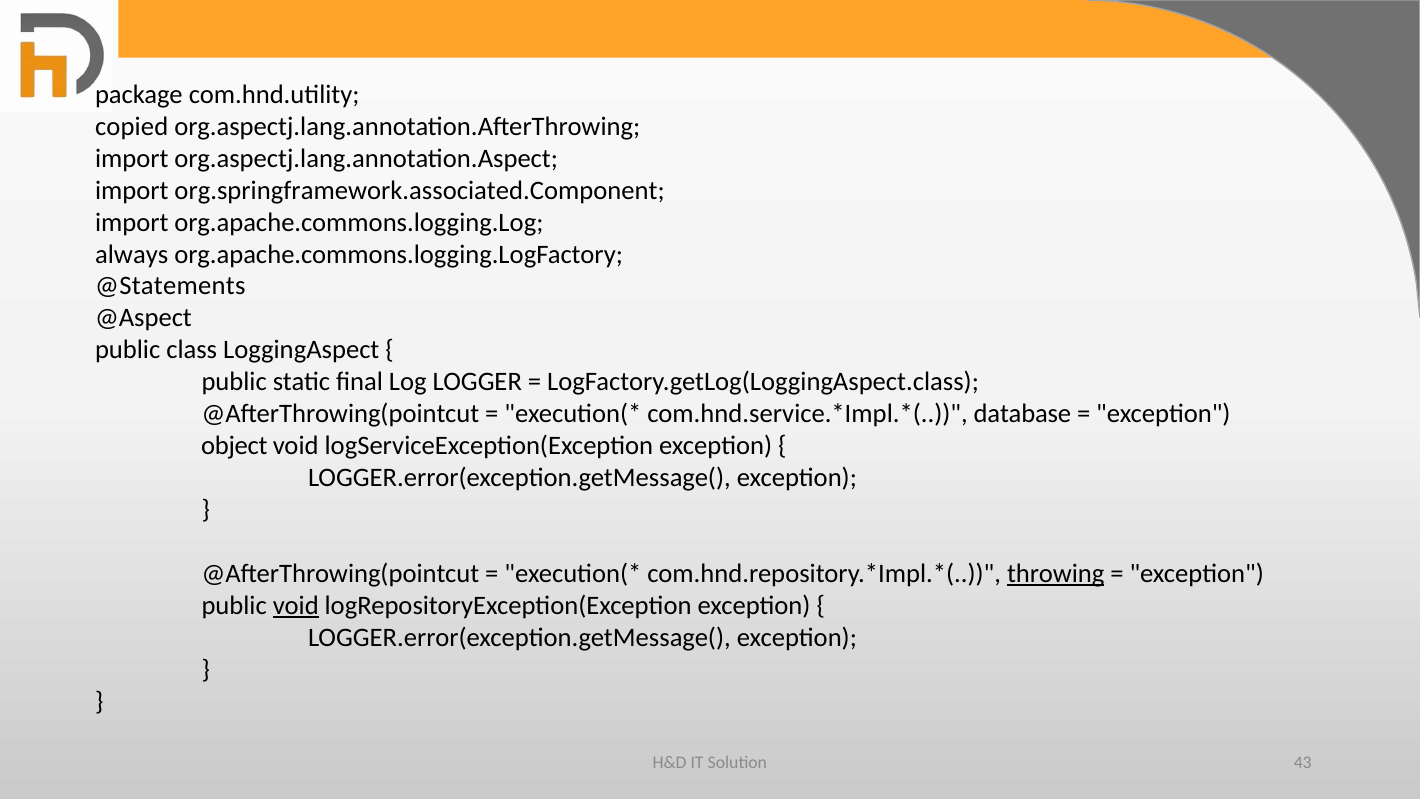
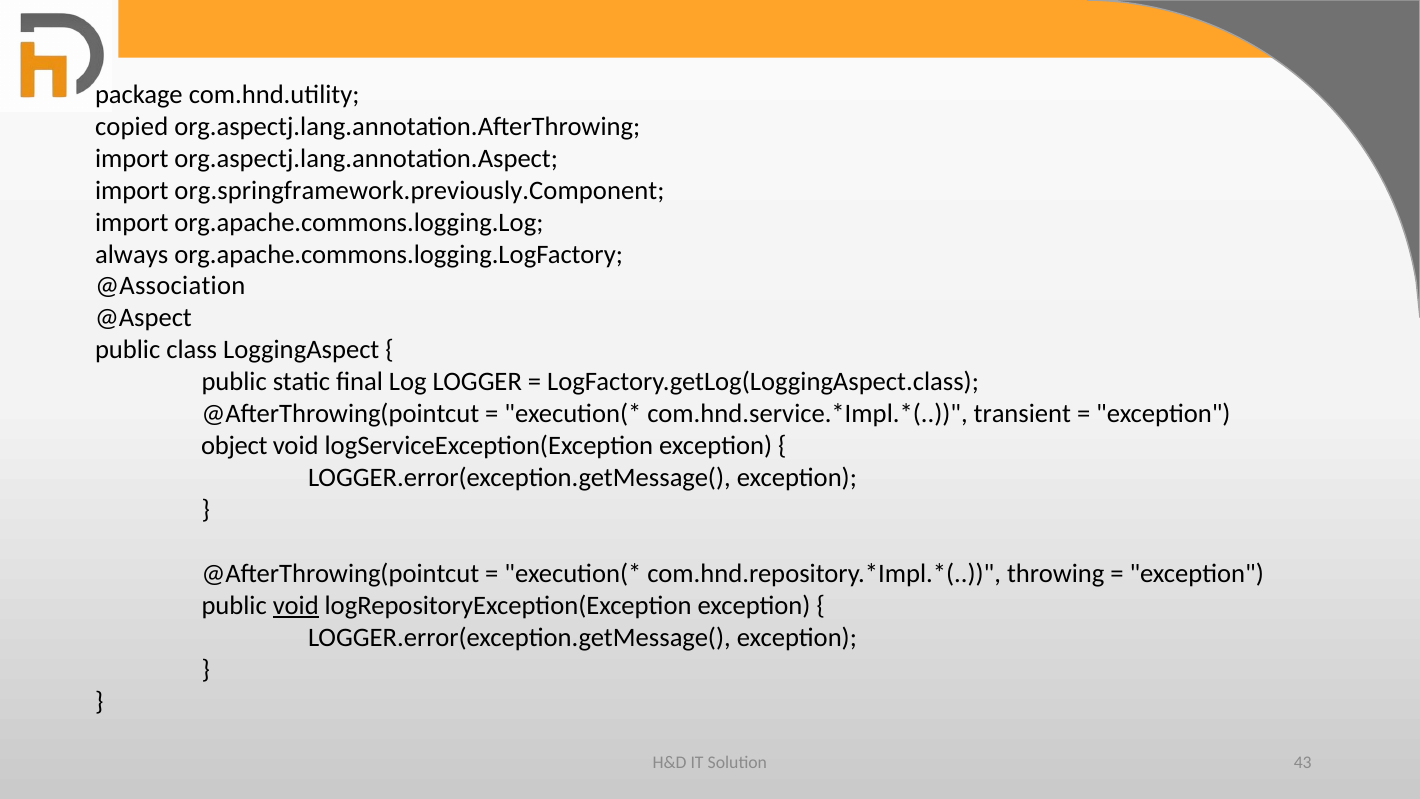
org.springframework.associated.Component: org.springframework.associated.Component -> org.springframework.previously.Component (420, 190)
@Statements: @Statements -> @Association (170, 286)
database: database -> transient (1022, 414)
throwing underline: present -> none (1056, 574)
